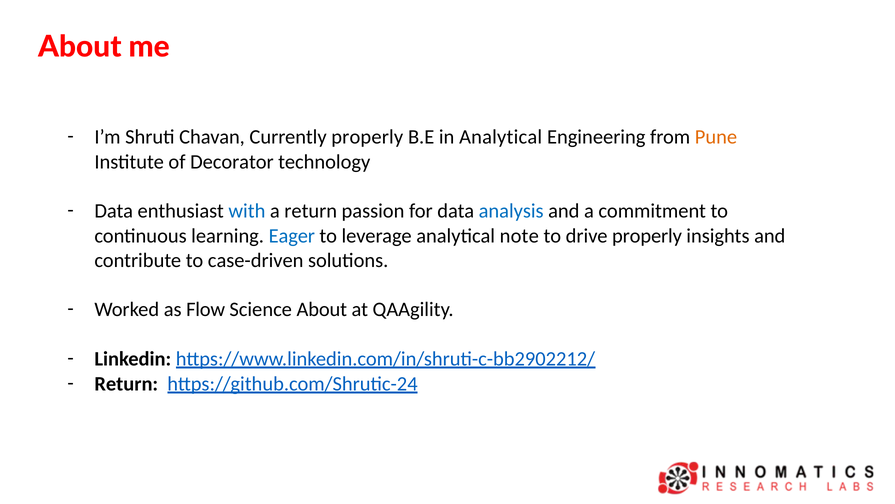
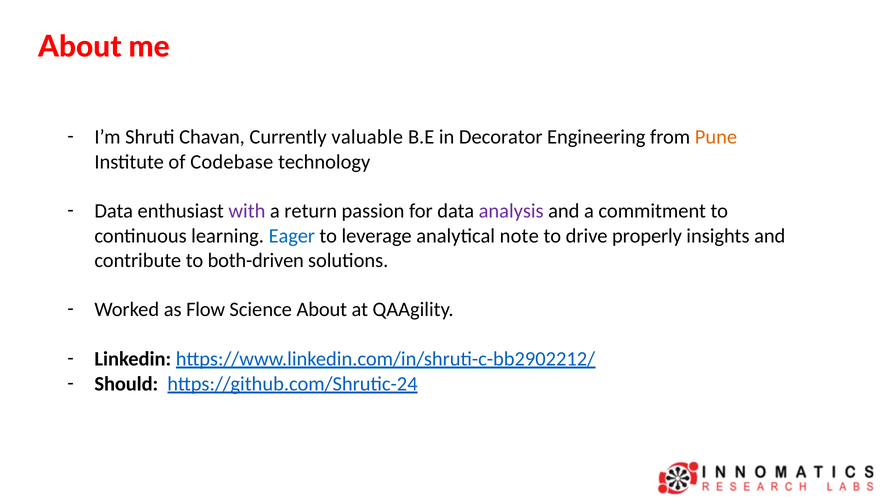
Currently properly: properly -> valuable (367, 137)
in Analytical: Analytical -> Decorator (501, 137)
Decorator: Decorator -> Codebase (232, 162)
with colour: blue -> purple (247, 211)
analysis colour: blue -> purple (511, 211)
case-driven: case-driven -> both-driven (256, 260)
Return: Return -> Should (126, 383)
